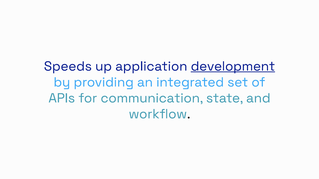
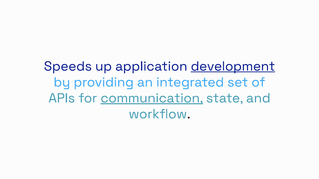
communication underline: none -> present (152, 98)
